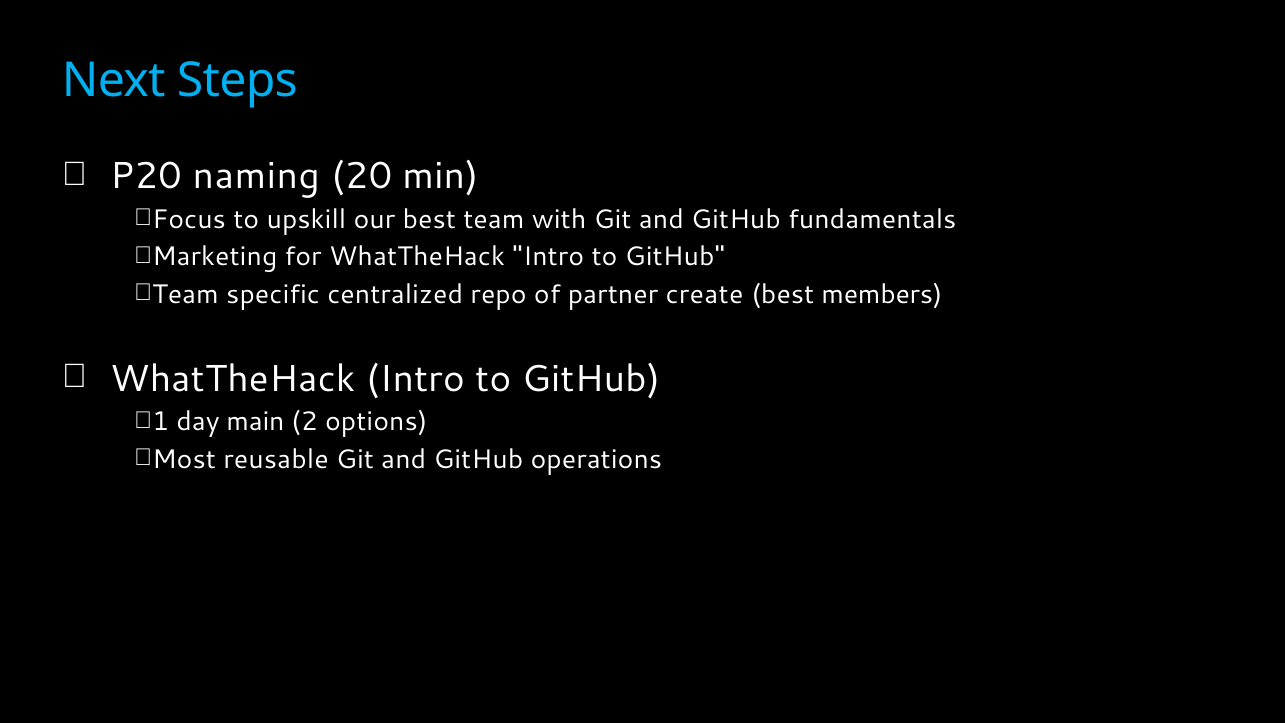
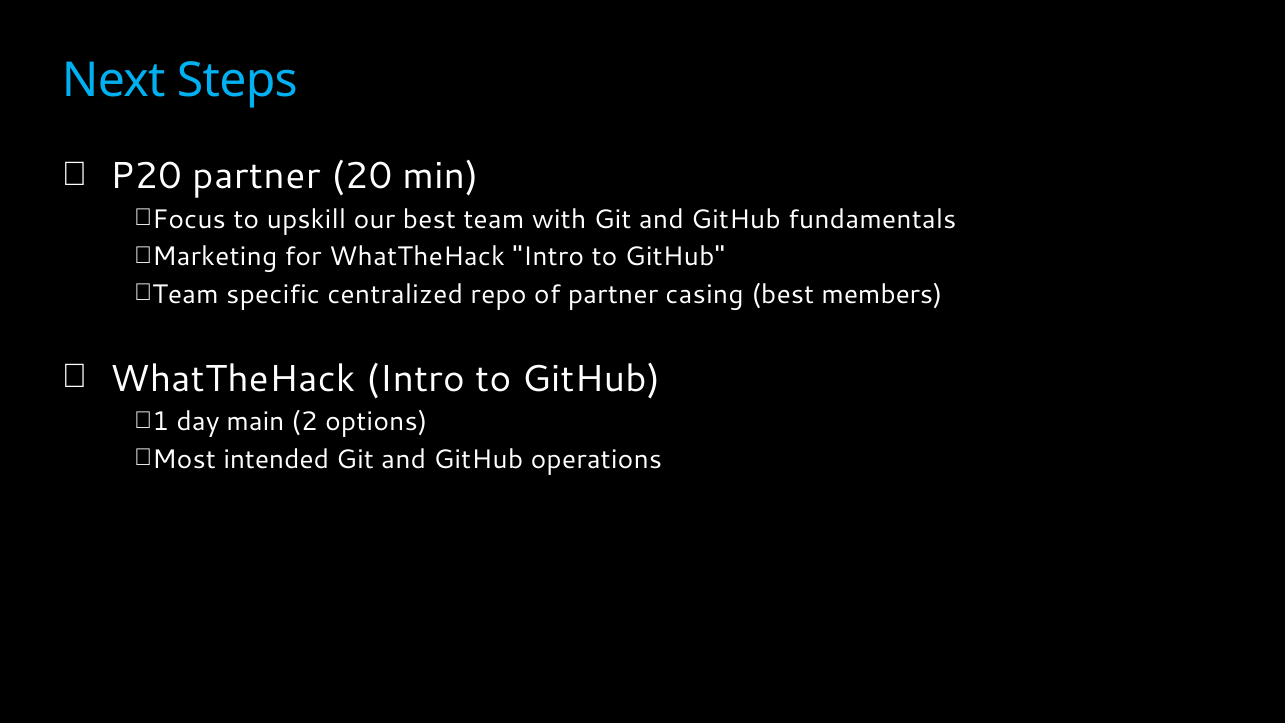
P20 naming: naming -> partner (256, 176)
create: create -> casing (705, 294)
reusable: reusable -> intended (276, 459)
